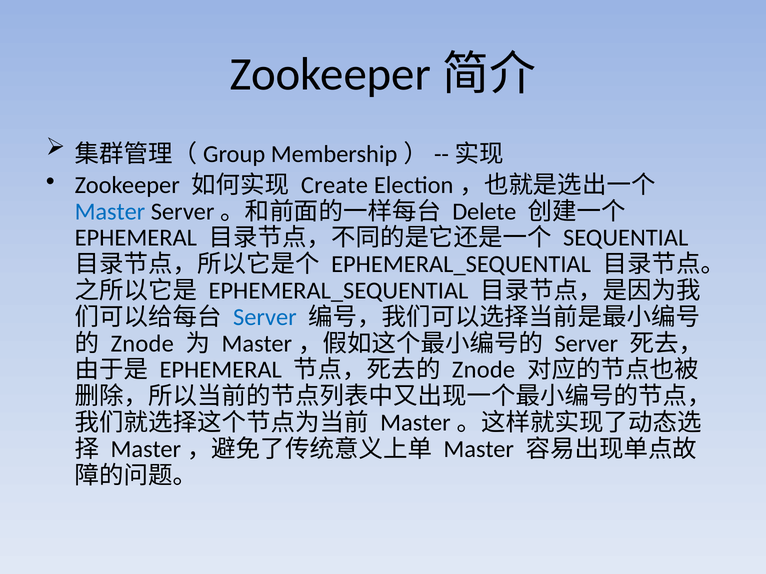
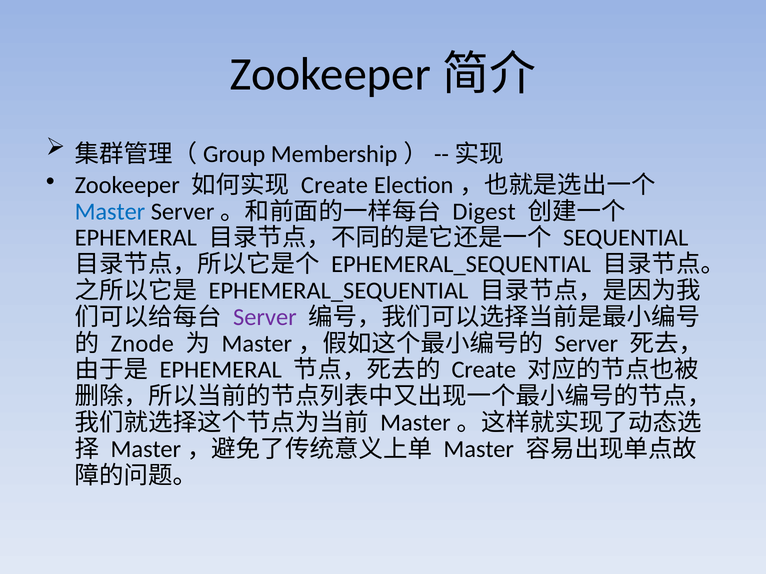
Delete: Delete -> Digest (484, 212)
Server colour: blue -> purple (265, 317)
Znode: Znode -> Create (484, 370)
